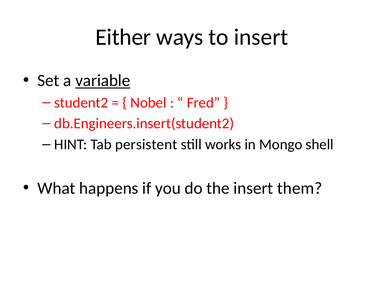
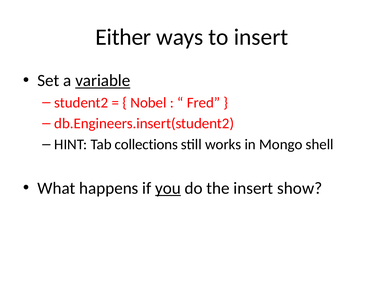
persistent: persistent -> collections (146, 144)
you underline: none -> present (168, 188)
them: them -> show (300, 188)
